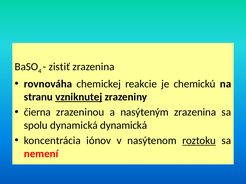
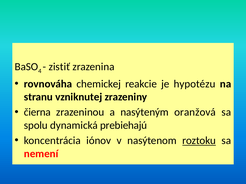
chemickú: chemickú -> hypotézu (194, 84)
vzniknutej underline: present -> none (79, 97)
nasýteným zrazenina: zrazenina -> oranžová (195, 112)
dynamická dynamická: dynamická -> prebiehajú (124, 126)
